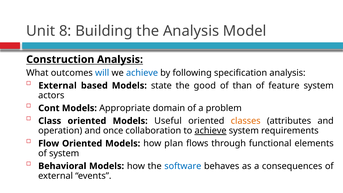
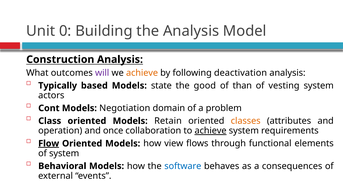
8: 8 -> 0 (65, 31)
will colour: blue -> purple (102, 73)
achieve colour: blue -> orange (142, 73)
specification: specification -> deactivation (241, 73)
External: External -> Typically (58, 86)
feature: feature -> vesting (284, 86)
Appropriate: Appropriate -> Negotiation (125, 108)
Useful: Useful -> Retain (168, 121)
Flow underline: none -> present (49, 143)
plan: plan -> view (174, 143)
